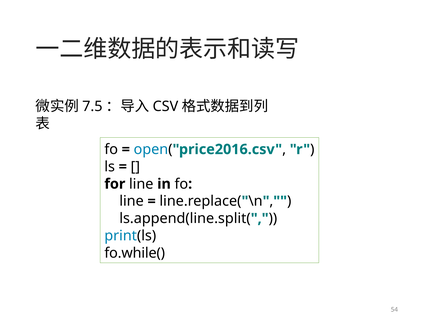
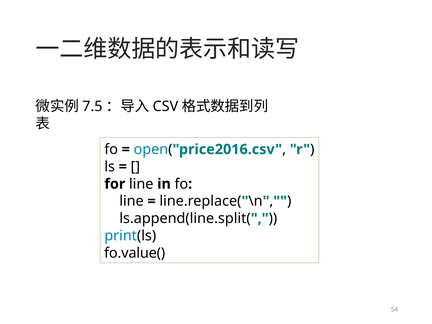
fo.while(: fo.while( -> fo.value( (135, 253)
